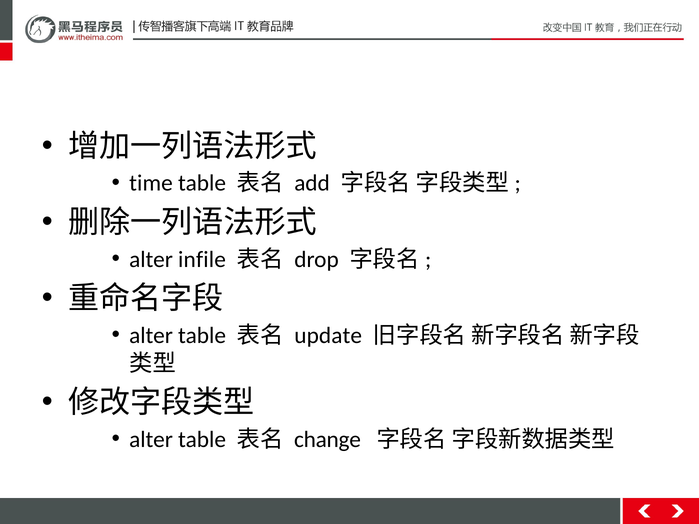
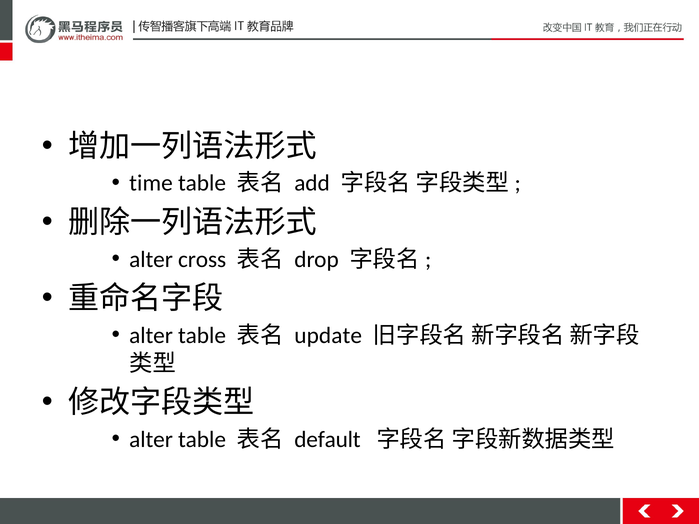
infile: infile -> cross (202, 259)
change: change -> default (327, 440)
